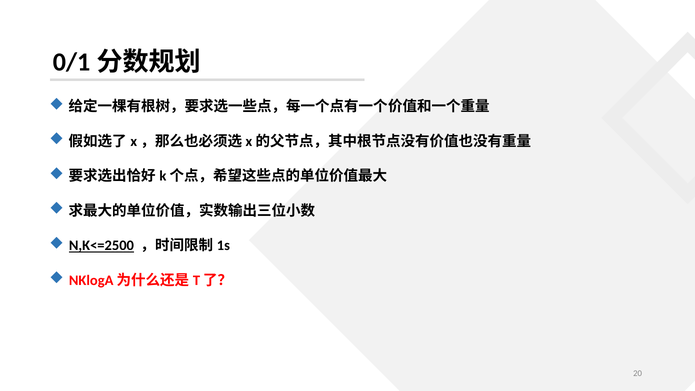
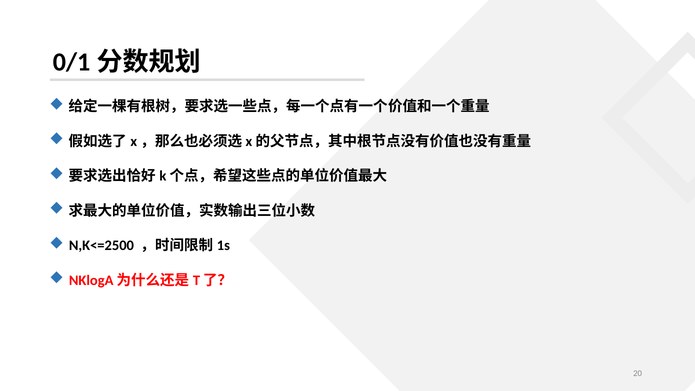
N,K<=2500 underline: present -> none (101, 246)
